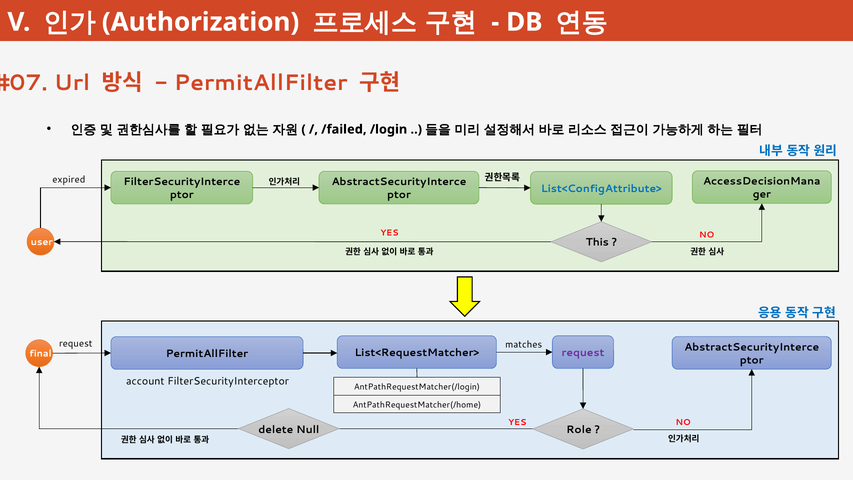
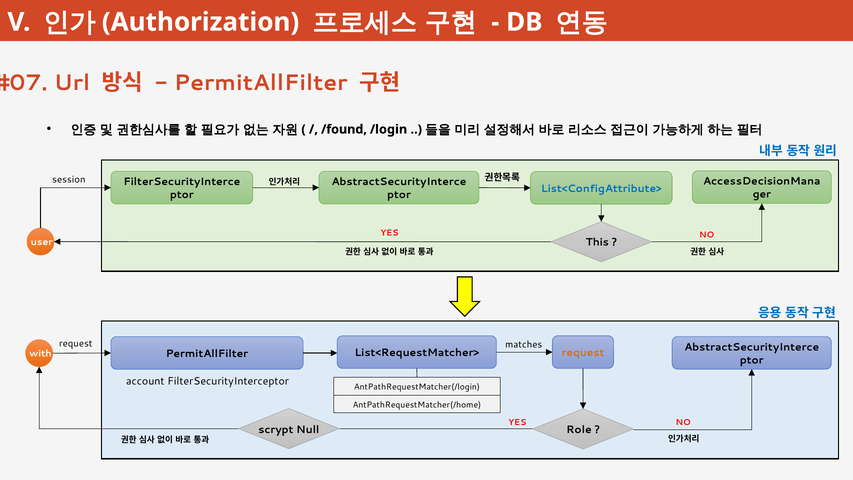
/failed: /failed -> /found (344, 129)
expired: expired -> session (69, 179)
request colour: purple -> orange (583, 353)
final: final -> with (40, 353)
delete: delete -> scrypt (276, 429)
